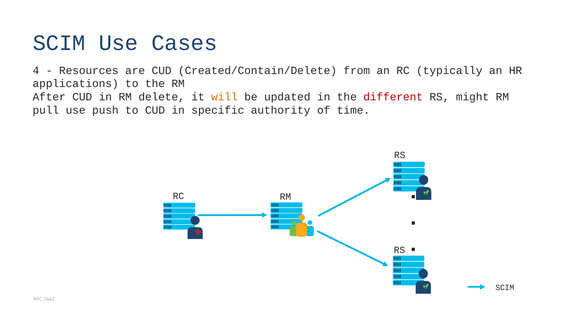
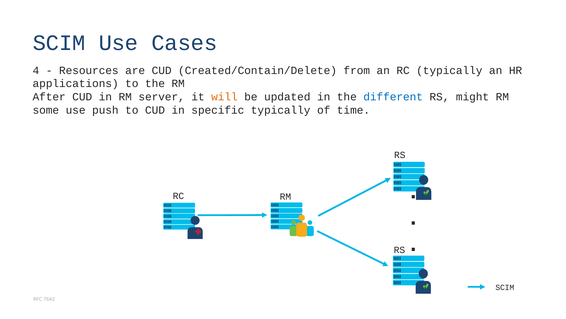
delete: delete -> server (162, 97)
different colour: red -> blue (393, 97)
pull: pull -> some (46, 110)
specific authority: authority -> typically (281, 110)
